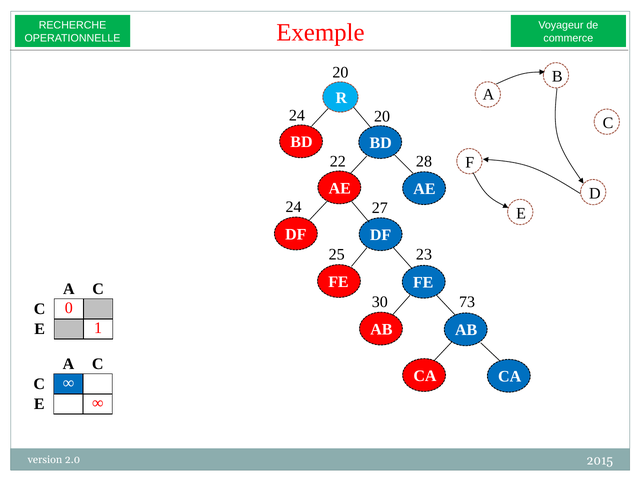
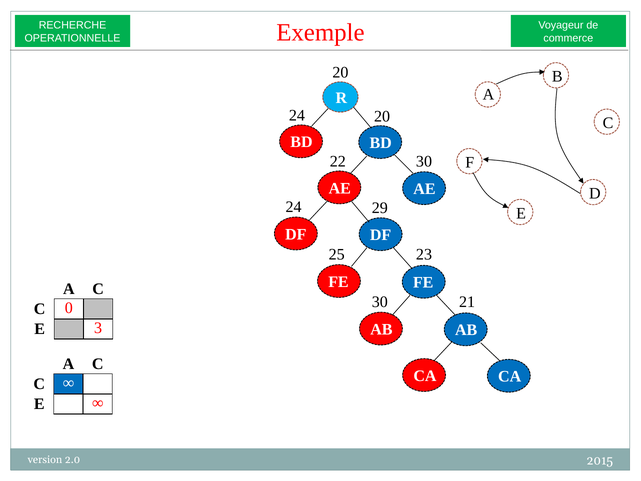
22 28: 28 -> 30 (424, 162)
27: 27 -> 29 (380, 208)
73: 73 -> 21 (467, 302)
1: 1 -> 3 (98, 328)
